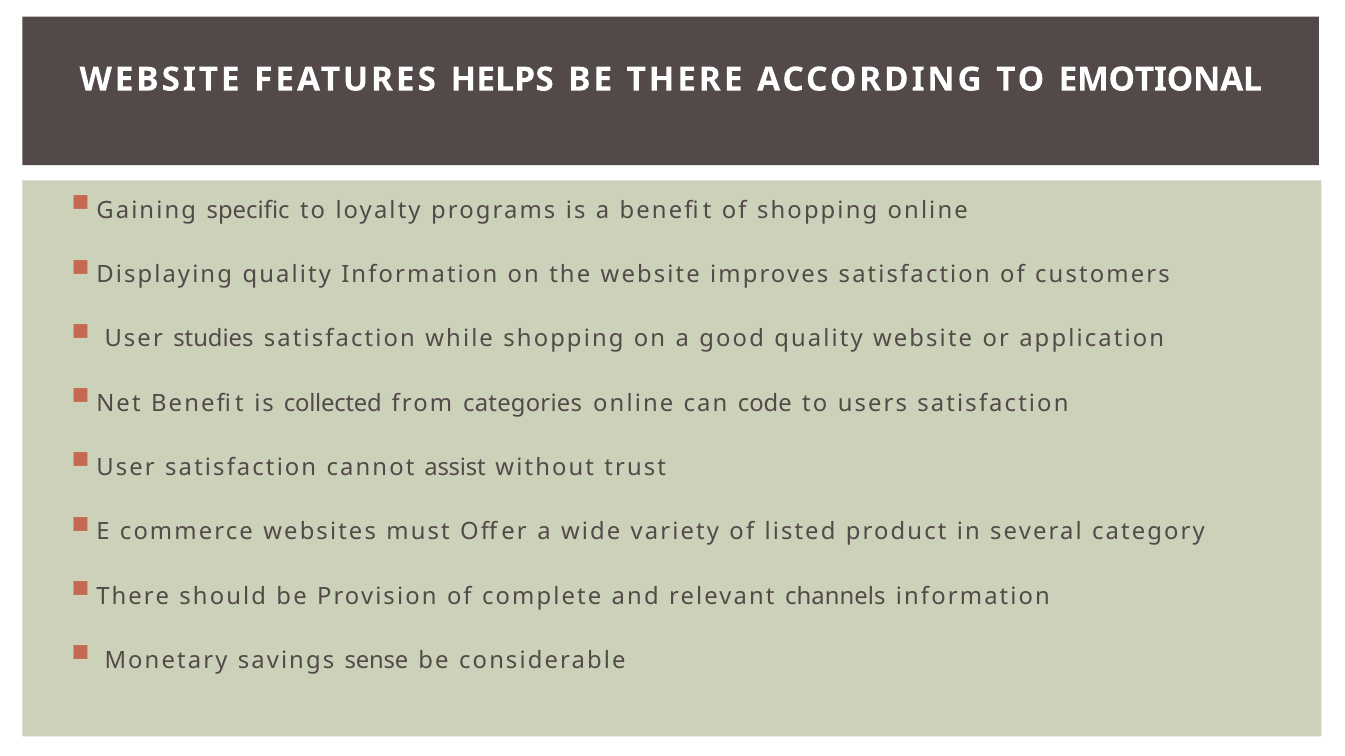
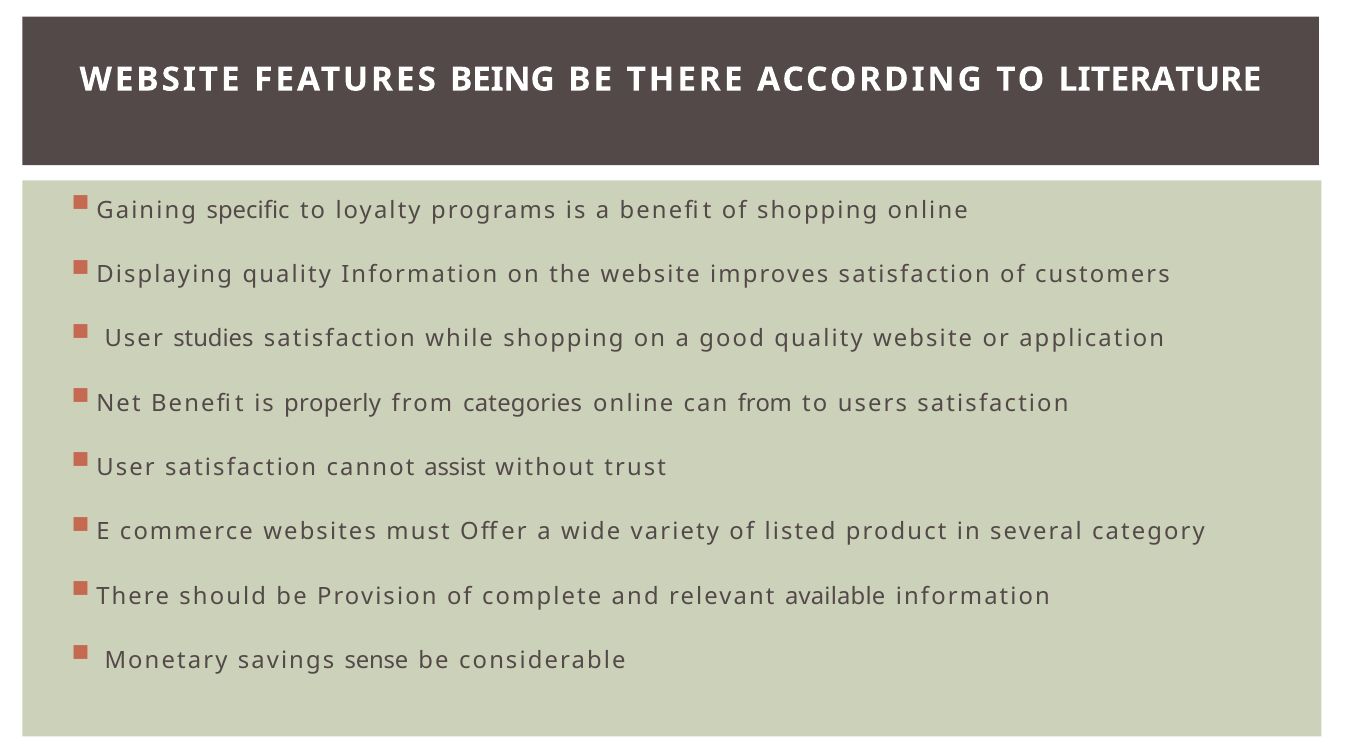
HELPS: HELPS -> BEING (502, 80)
EMOTIONAL: EMOTIONAL -> LITERATURE (1160, 80)
collected: collected -> properly (333, 404)
can code: code -> from (765, 404)
channels: channels -> available (835, 597)
